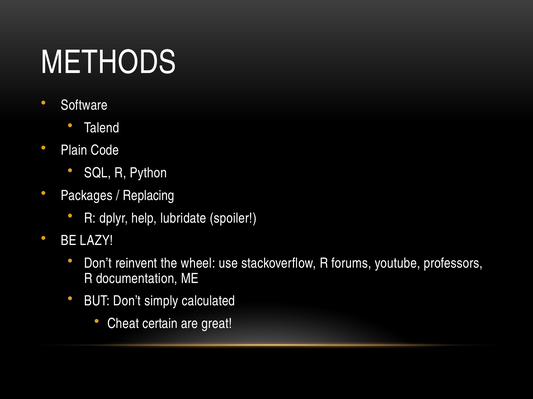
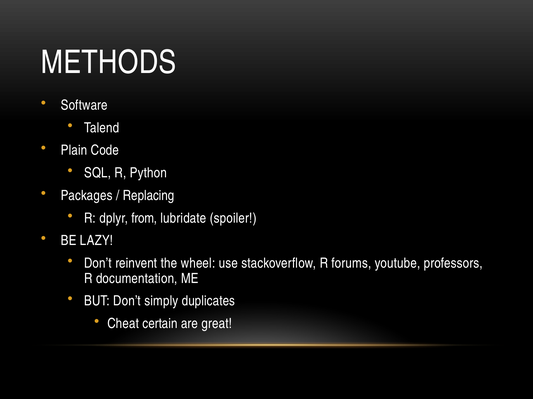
help: help -> from (144, 218)
calculated: calculated -> duplicates (208, 302)
